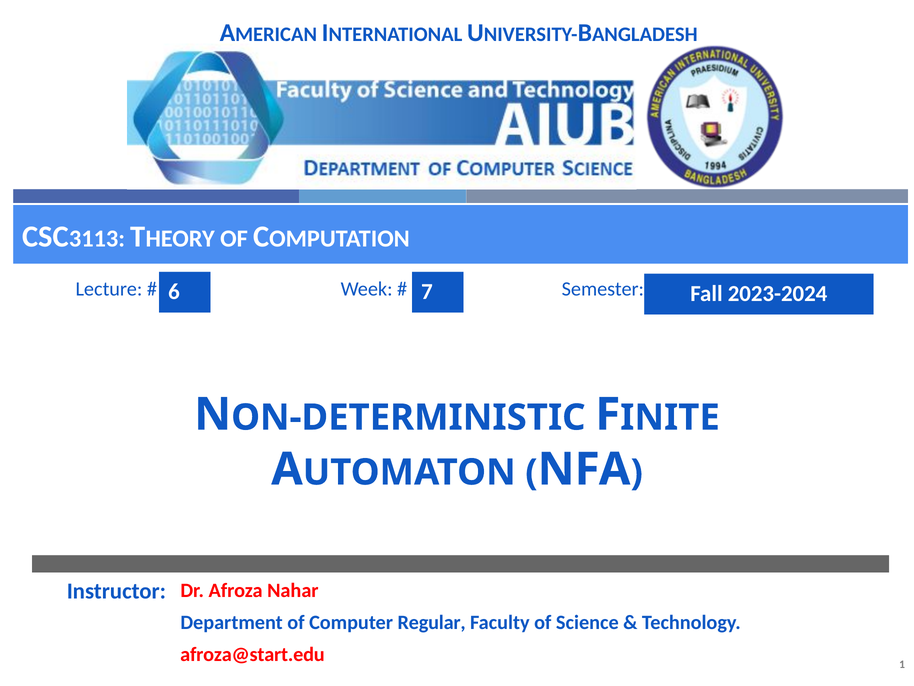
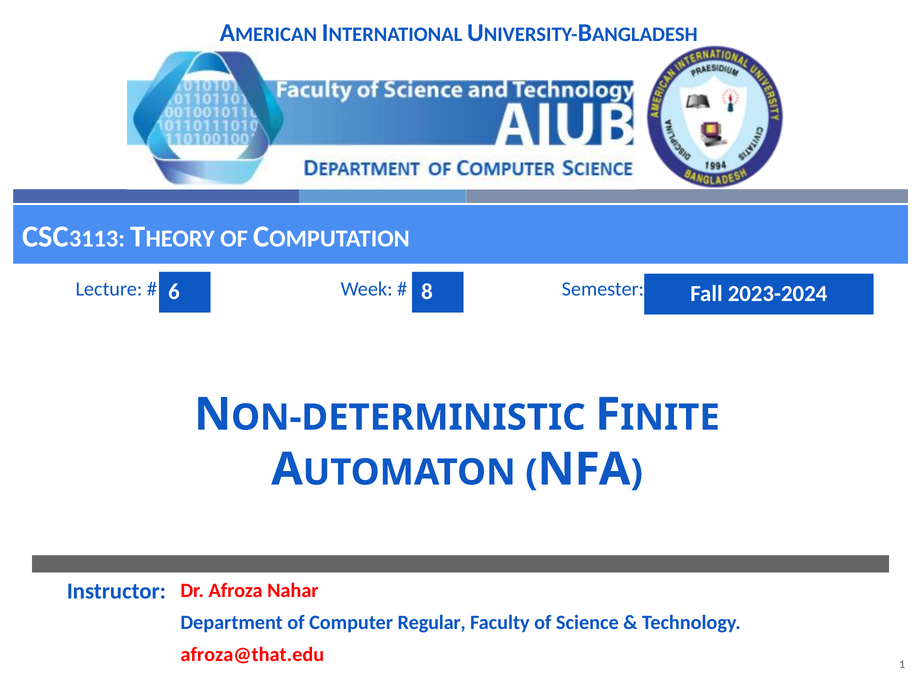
7: 7 -> 8 (427, 292)
afroza@start.edu: afroza@start.edu -> afroza@that.edu (252, 654)
